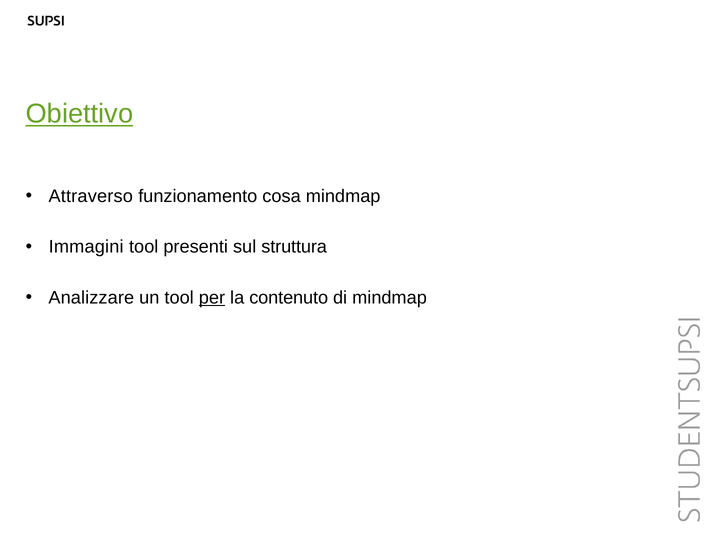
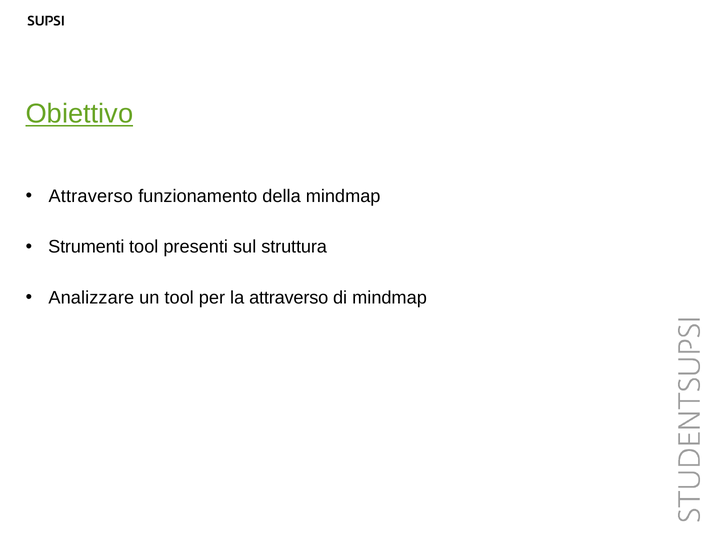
cosa: cosa -> della (282, 196)
Immagini: Immagini -> Strumenti (86, 247)
per underline: present -> none (212, 298)
la contenuto: contenuto -> attraverso (289, 298)
